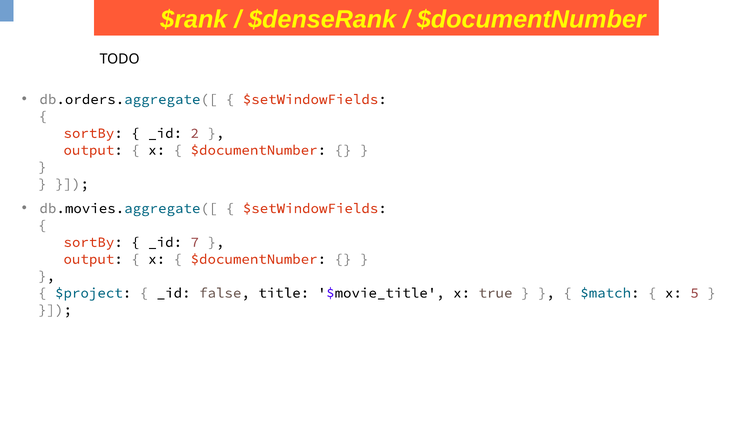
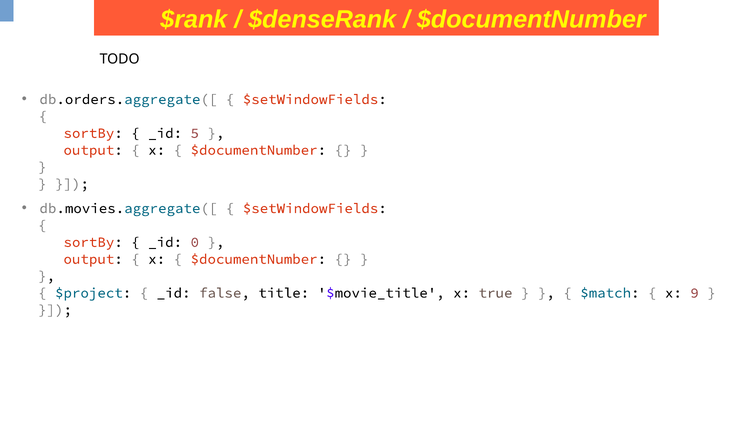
2: 2 -> 5 (195, 133)
7: 7 -> 0 (195, 243)
5: 5 -> 9 (695, 293)
